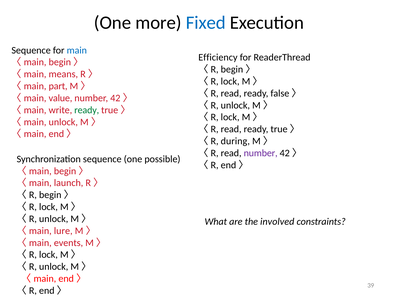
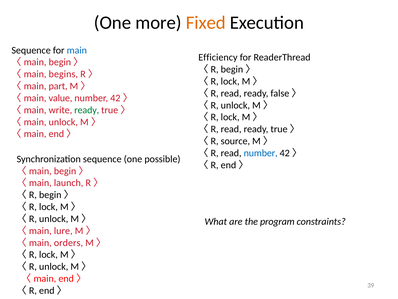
Fixed colour: blue -> orange (206, 23)
means: means -> begins (63, 74)
during: during -> source (235, 141)
number colour: purple -> blue (261, 153)
involved: involved -> program (277, 221)
events: events -> orders (68, 242)
